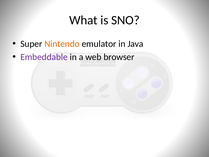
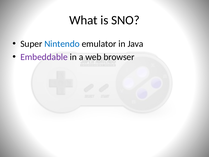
Nintendo colour: orange -> blue (62, 44)
